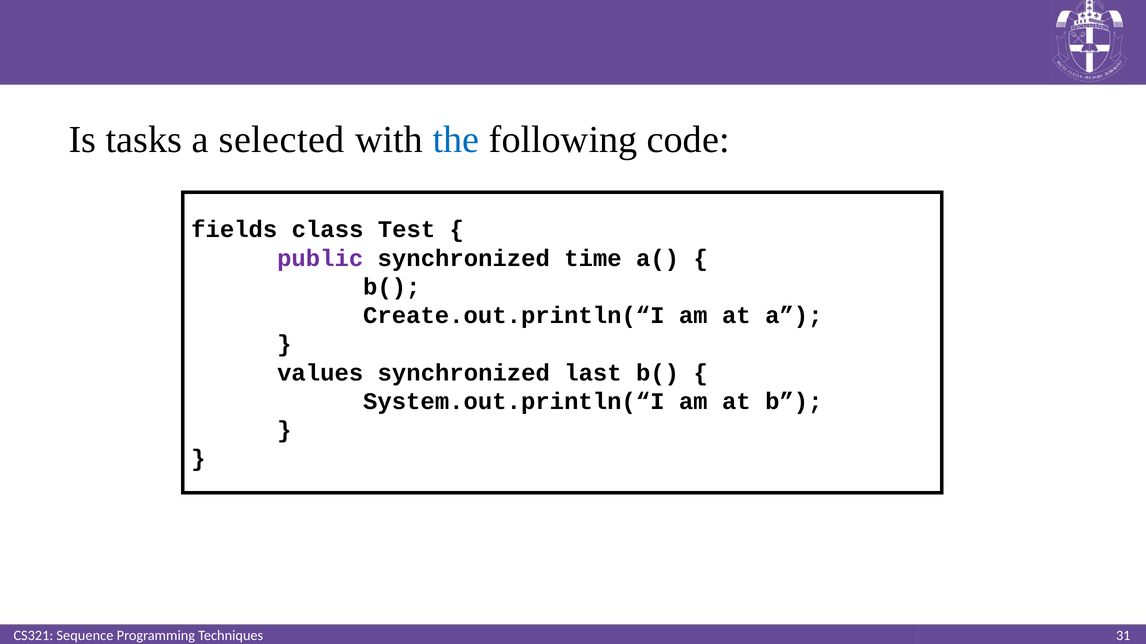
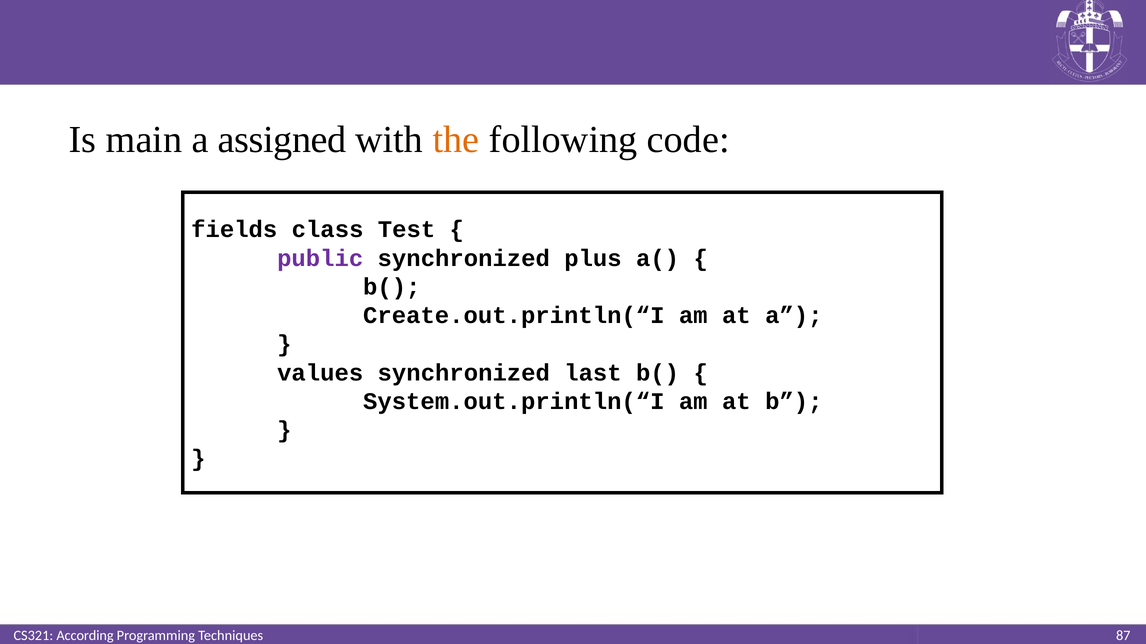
tasks: tasks -> main (144, 140)
selected: selected -> assigned (282, 140)
the colour: blue -> orange (456, 140)
time: time -> plus (593, 258)
Sequence: Sequence -> According (85, 636)
31: 31 -> 87 (1123, 636)
